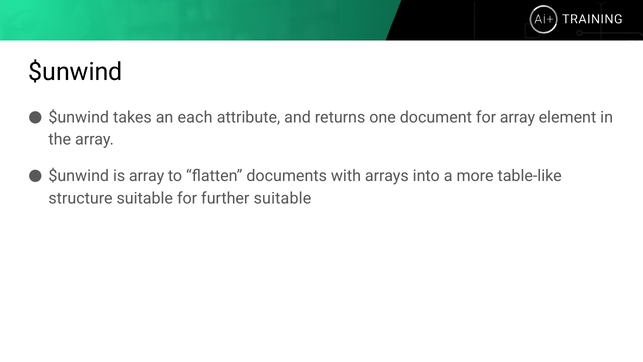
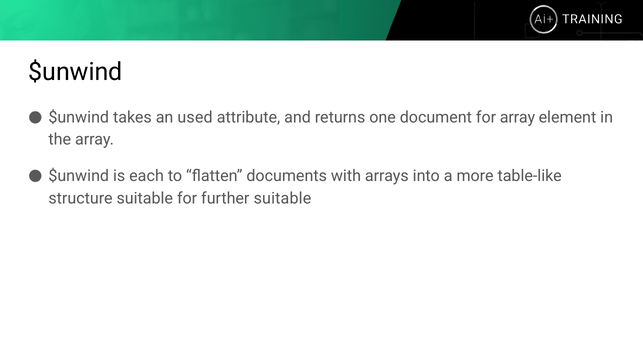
each: each -> used (195, 117)
is array: array -> each (147, 176)
